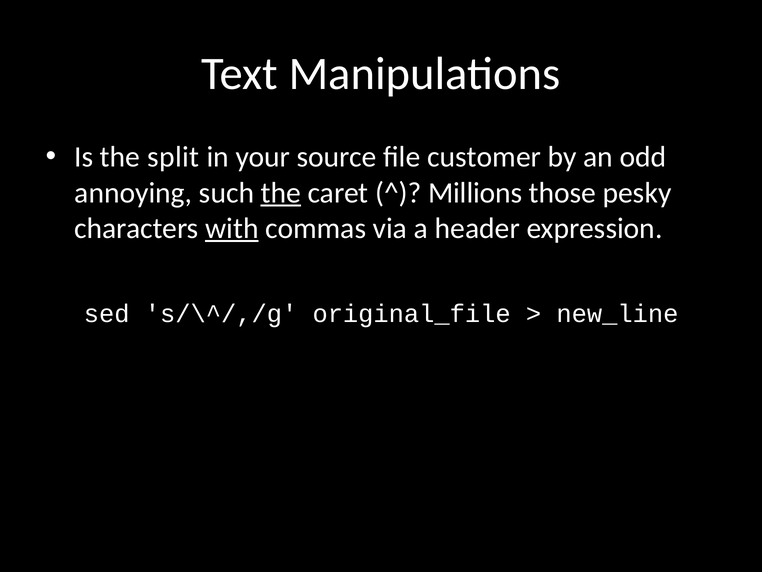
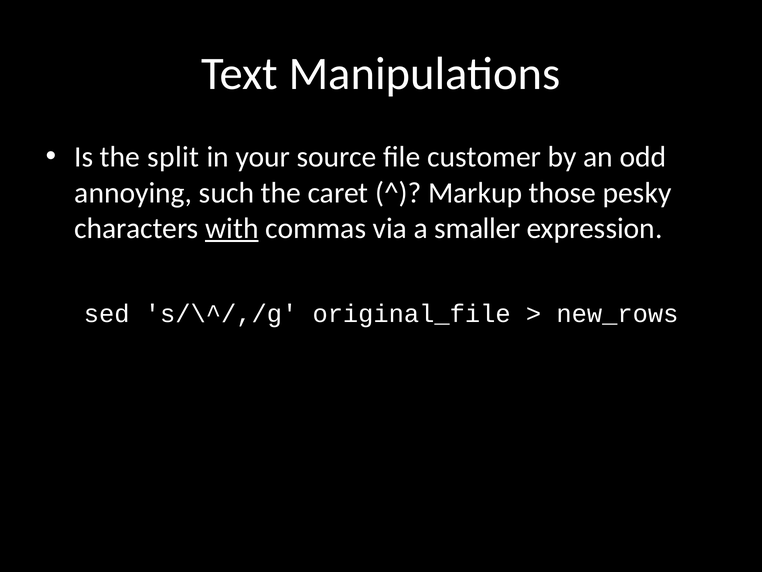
the underline: present -> none (281, 193)
Millions: Millions -> Markup (475, 193)
header: header -> smaller (478, 228)
new_line: new_line -> new_rows (617, 313)
